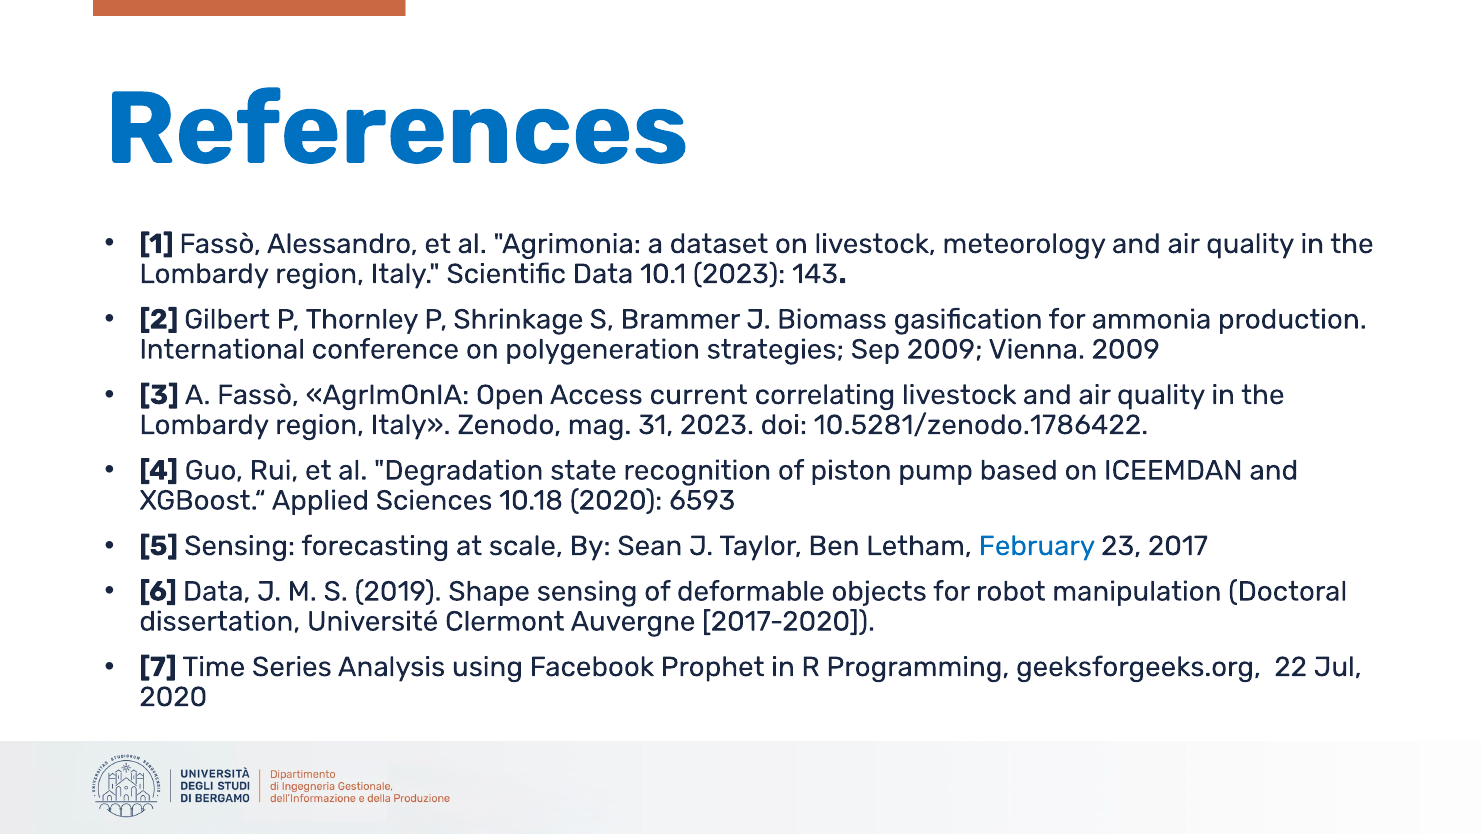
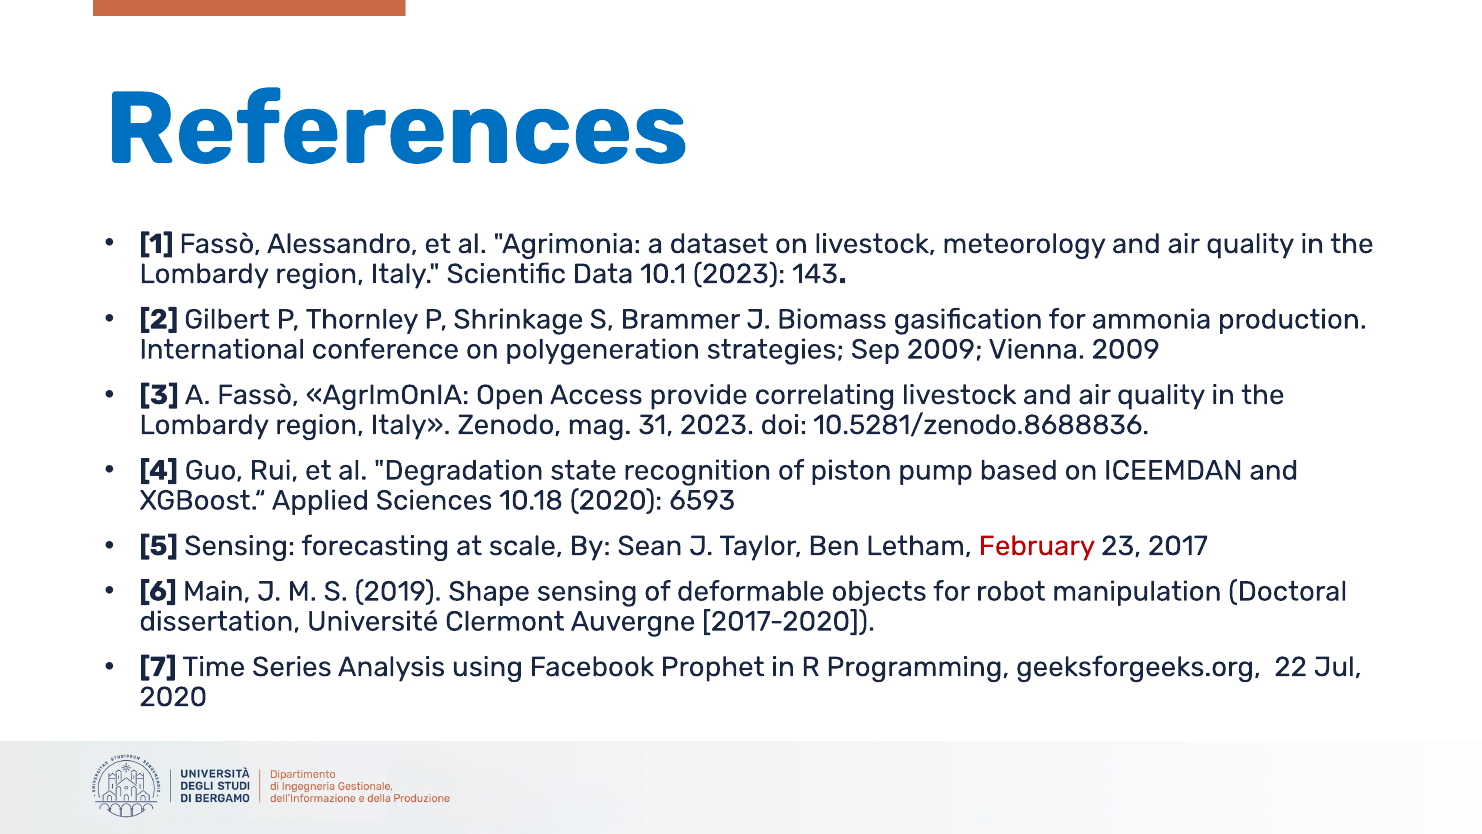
current: current -> provide (699, 395)
10.5281/zenodo.1786422: 10.5281/zenodo.1786422 -> 10.5281/zenodo.8688836 (981, 425)
February colour: blue -> red (1037, 546)
6 Data: Data -> Main (217, 591)
